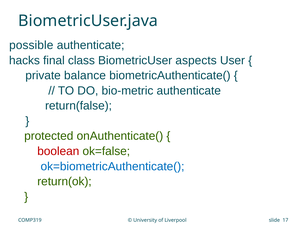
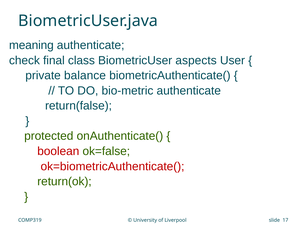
possible: possible -> meaning (31, 45)
hacks: hacks -> check (24, 60)
ok=biometricAuthenticate( colour: blue -> red (113, 166)
